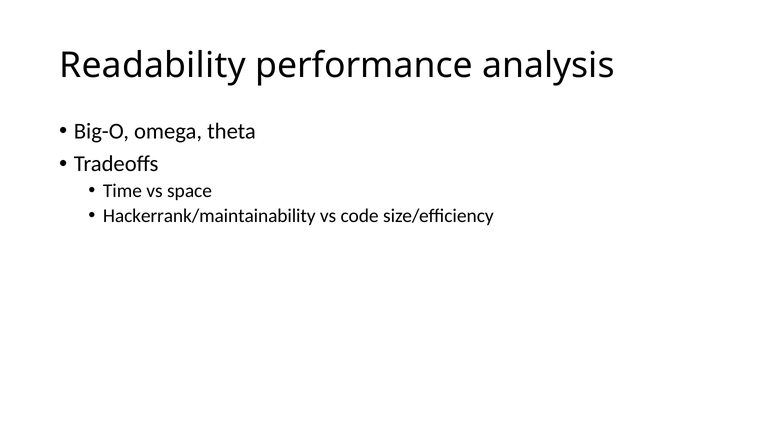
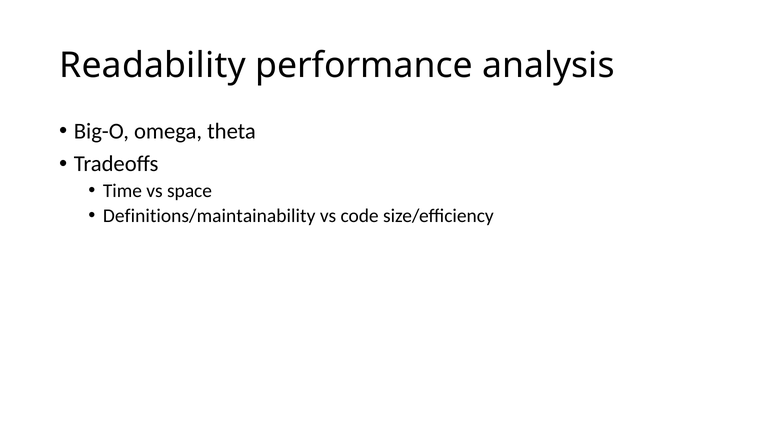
Hackerrank/maintainability: Hackerrank/maintainability -> Definitions/maintainability (209, 216)
